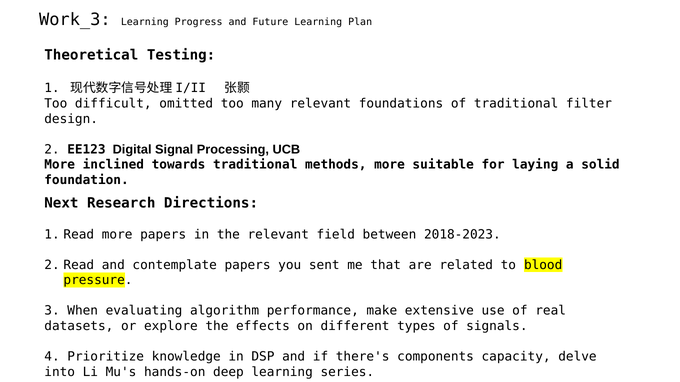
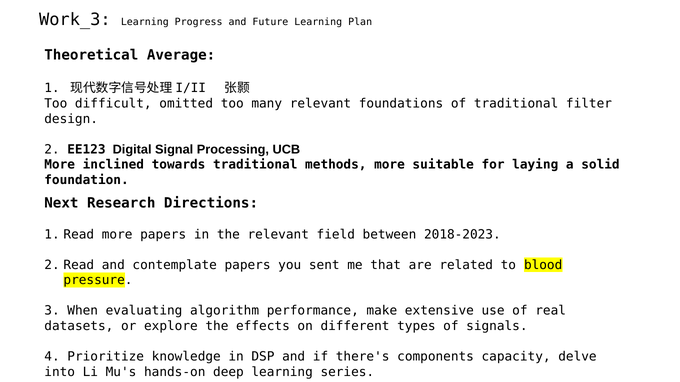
Testing: Testing -> Average (181, 55)
